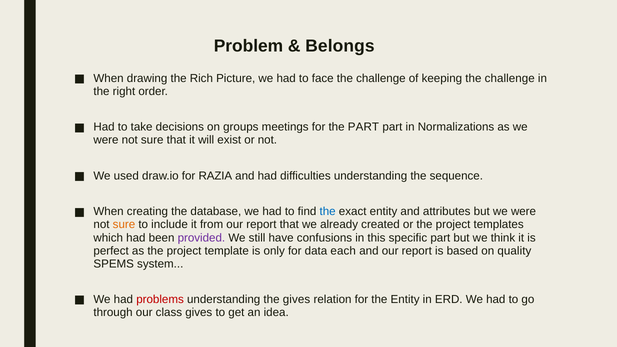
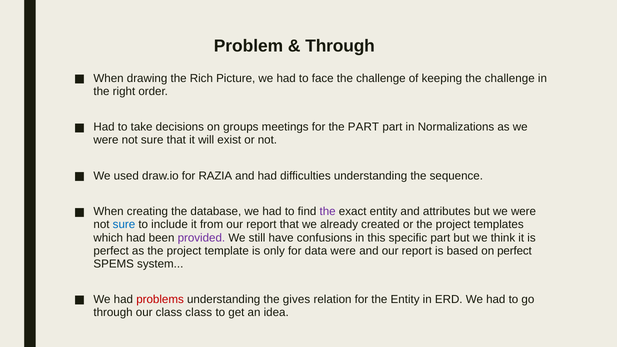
Belongs: Belongs -> Through (340, 46)
the colour: blue -> purple (328, 212)
sure colour: orange -> blue (124, 225)
data each: each -> were (343, 251)
on quality: quality -> perfect (515, 251)
class gives: gives -> class (199, 313)
